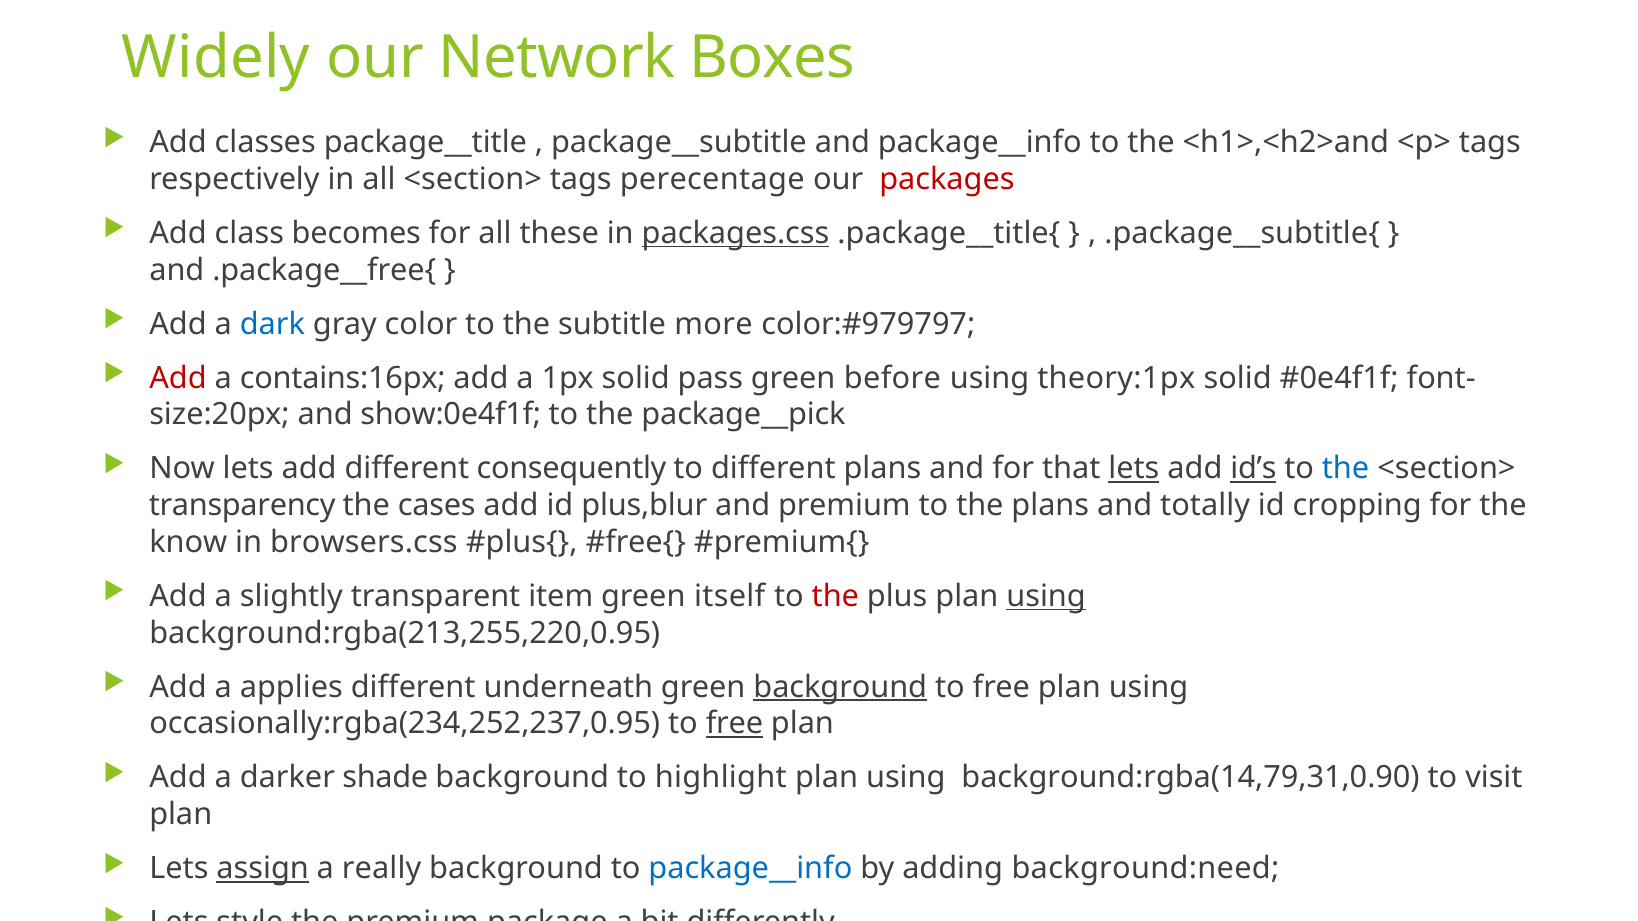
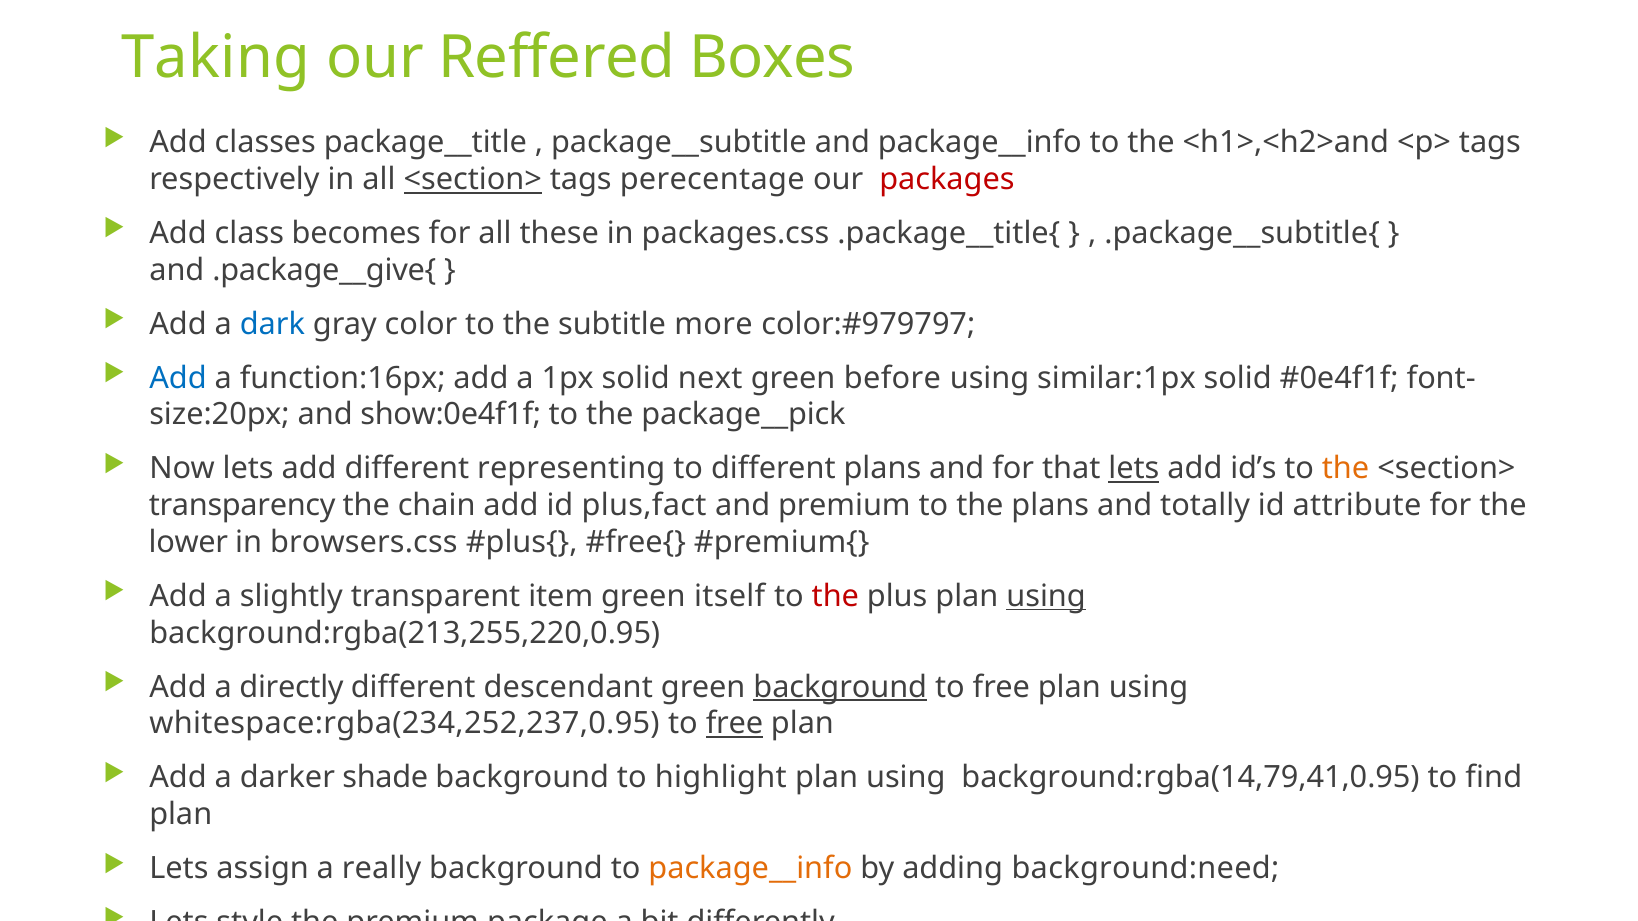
Widely: Widely -> Taking (216, 58)
Network: Network -> Reffered (557, 58)
<section> underline: none -> present (473, 179)
packages.css underline: present -> none (736, 233)
.package__free{: .package__free{ -> .package__give{ (324, 270)
Add colour: red -> blue (178, 378)
contains:16px: contains:16px -> function:16px (343, 378)
pass: pass -> next (710, 378)
theory:1px: theory:1px -> similar:1px (1116, 378)
consequently: consequently -> representing (571, 469)
id’s underline: present -> none (1253, 469)
the colour: blue -> orange (1346, 469)
cases: cases -> chain (437, 506)
plus,blur: plus,blur -> plus,fact (644, 506)
cropping: cropping -> attribute (1357, 506)
know: know -> lower (188, 543)
applies: applies -> directly (291, 687)
underneath: underneath -> descendant (568, 687)
occasionally:rgba(234,252,237,0.95: occasionally:rgba(234,252,237,0.95 -> whitespace:rgba(234,252,237,0.95 (405, 724)
background:rgba(14,79,31,0.90: background:rgba(14,79,31,0.90 -> background:rgba(14,79,41,0.95 (1191, 778)
visit: visit -> find (1494, 778)
assign underline: present -> none (263, 869)
package__info colour: blue -> orange (750, 869)
